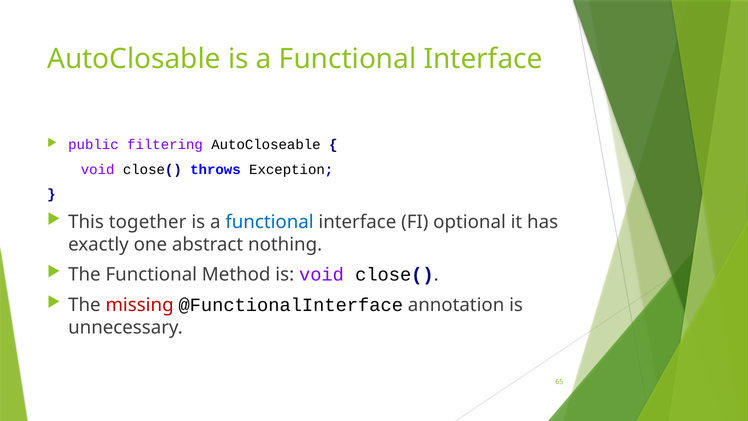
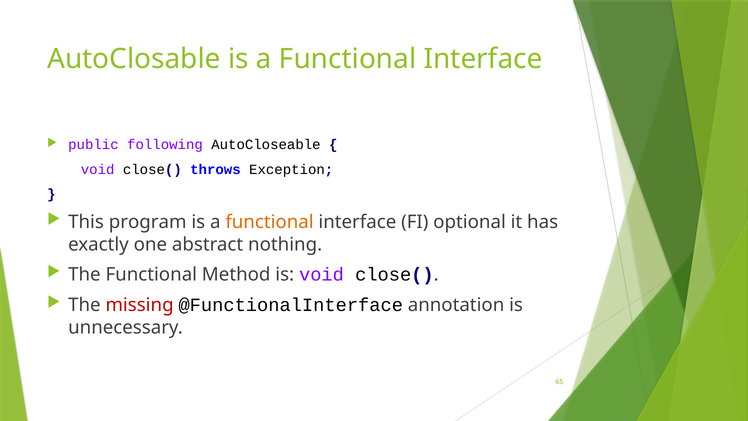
filtering: filtering -> following (165, 145)
together: together -> program (148, 222)
functional colour: blue -> orange (270, 222)
